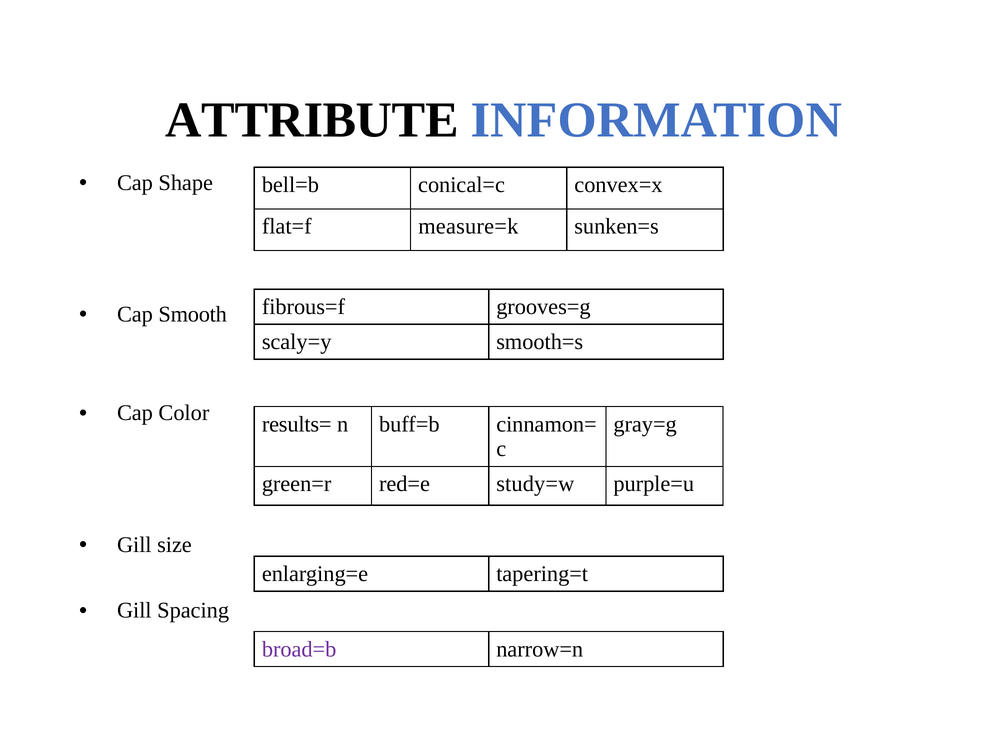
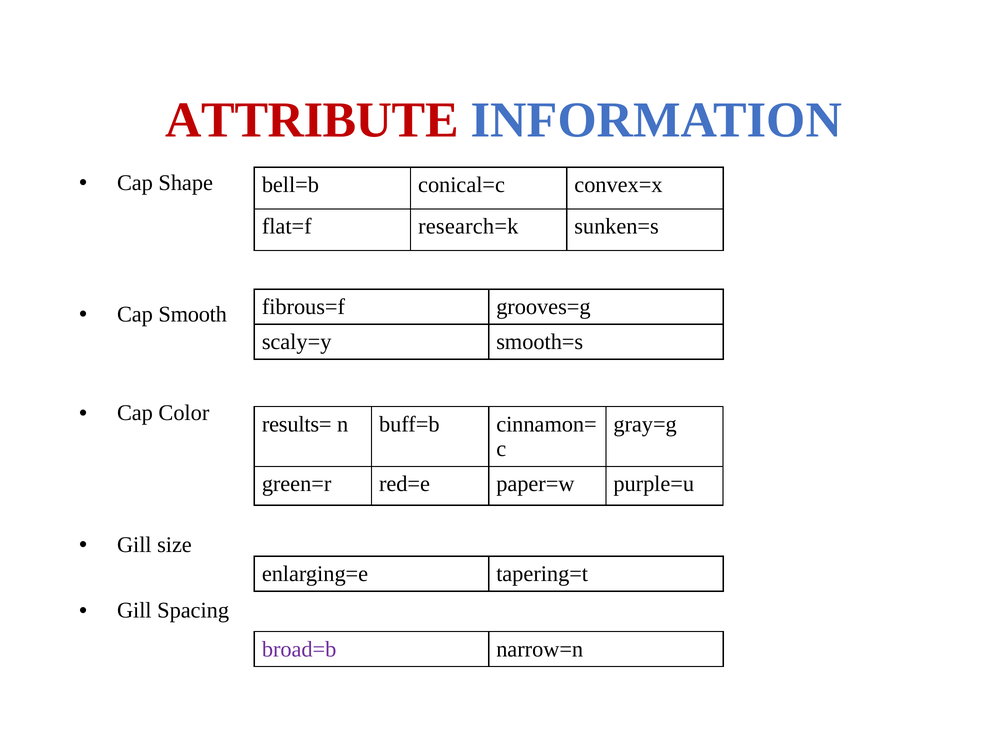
ATTRIBUTE colour: black -> red (312, 120)
measure=k: measure=k -> research=k (468, 227)
study=w: study=w -> paper=w (535, 484)
